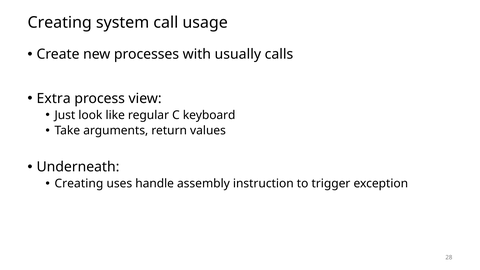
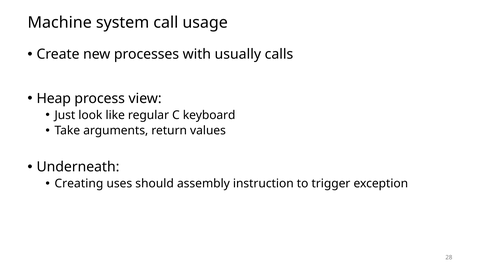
Creating: Creating -> Machine (60, 22)
Extra: Extra -> Heap (54, 99)
handle: handle -> should (155, 184)
